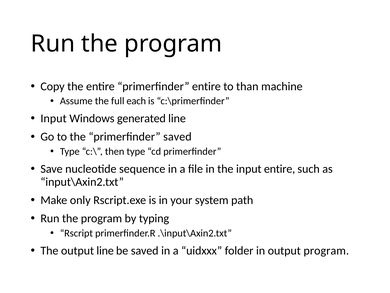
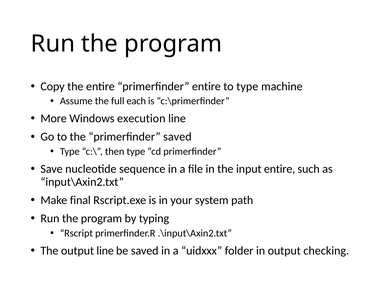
to than: than -> type (247, 86)
Input: Input -> More (54, 118)
generated: generated -> execution (141, 118)
only: only -> final (80, 200)
output program: program -> checking (326, 250)
